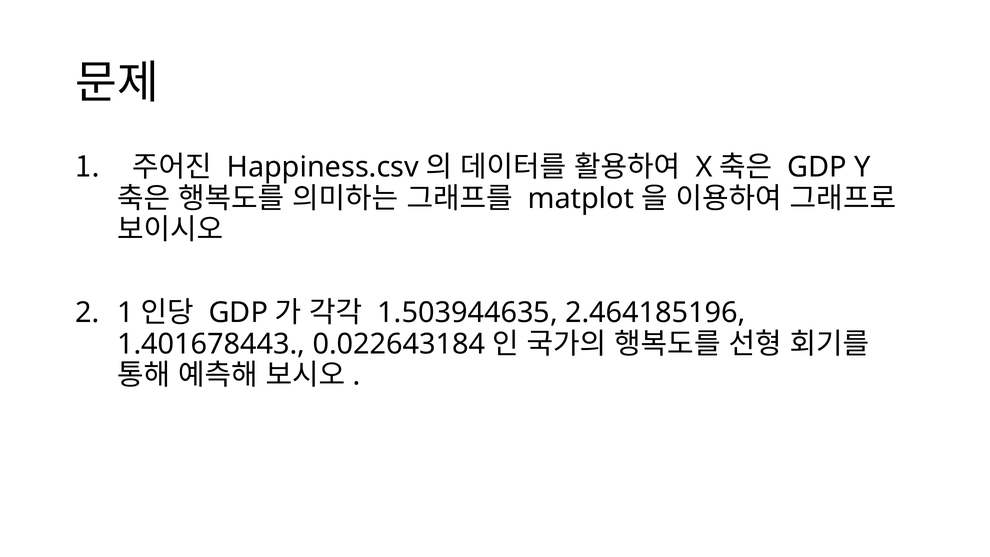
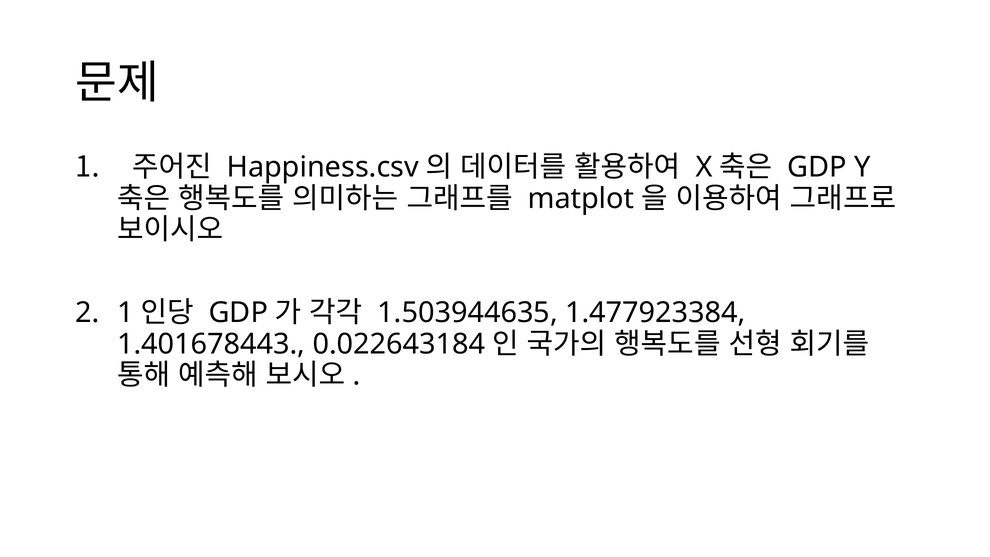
2.464185196: 2.464185196 -> 1.477923384 (655, 313)
